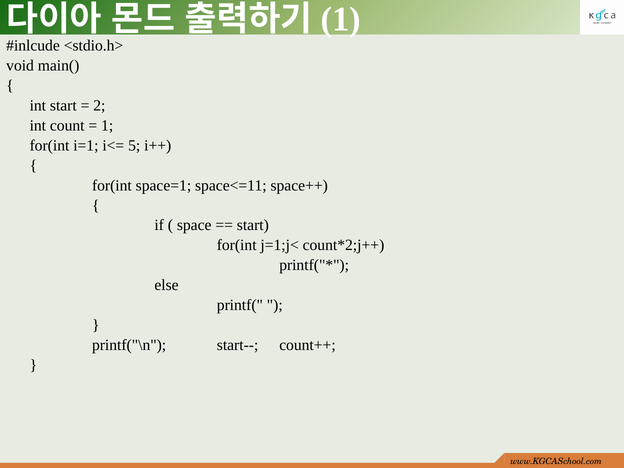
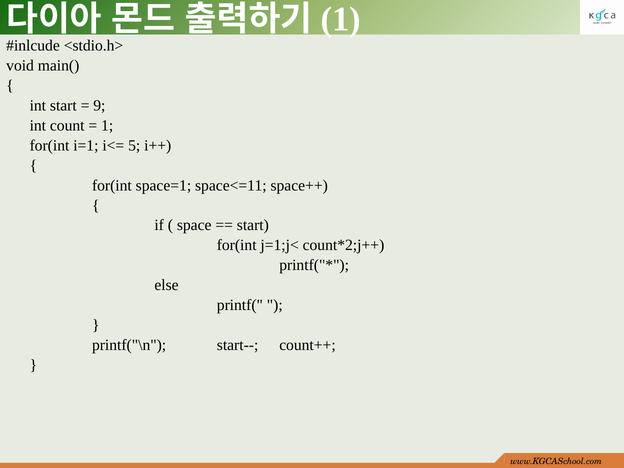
2: 2 -> 9 (99, 106)
